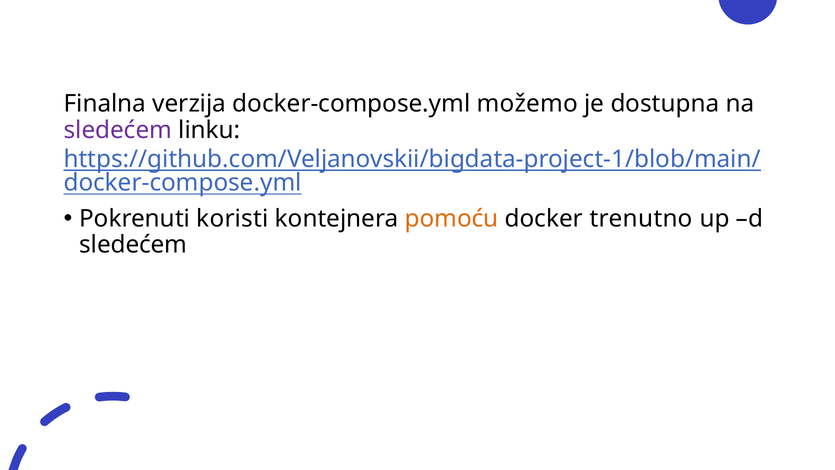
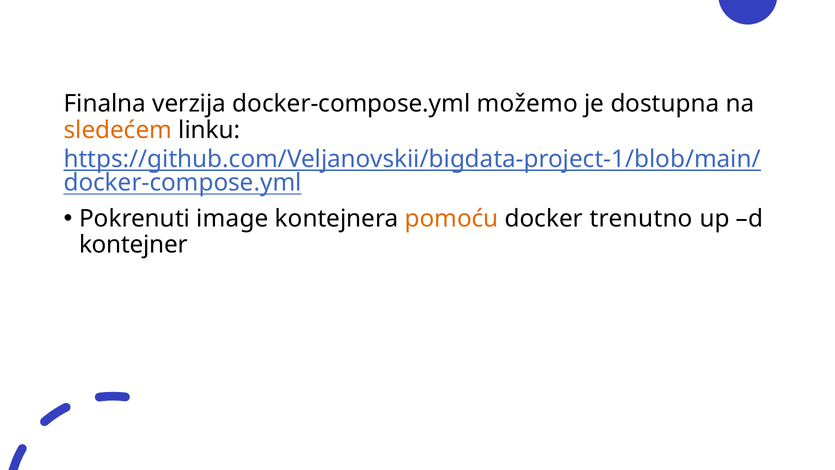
sledećem colour: purple -> orange (118, 130)
koristi: koristi -> image (232, 218)
sledećem: sledećem -> kontejner (133, 245)
